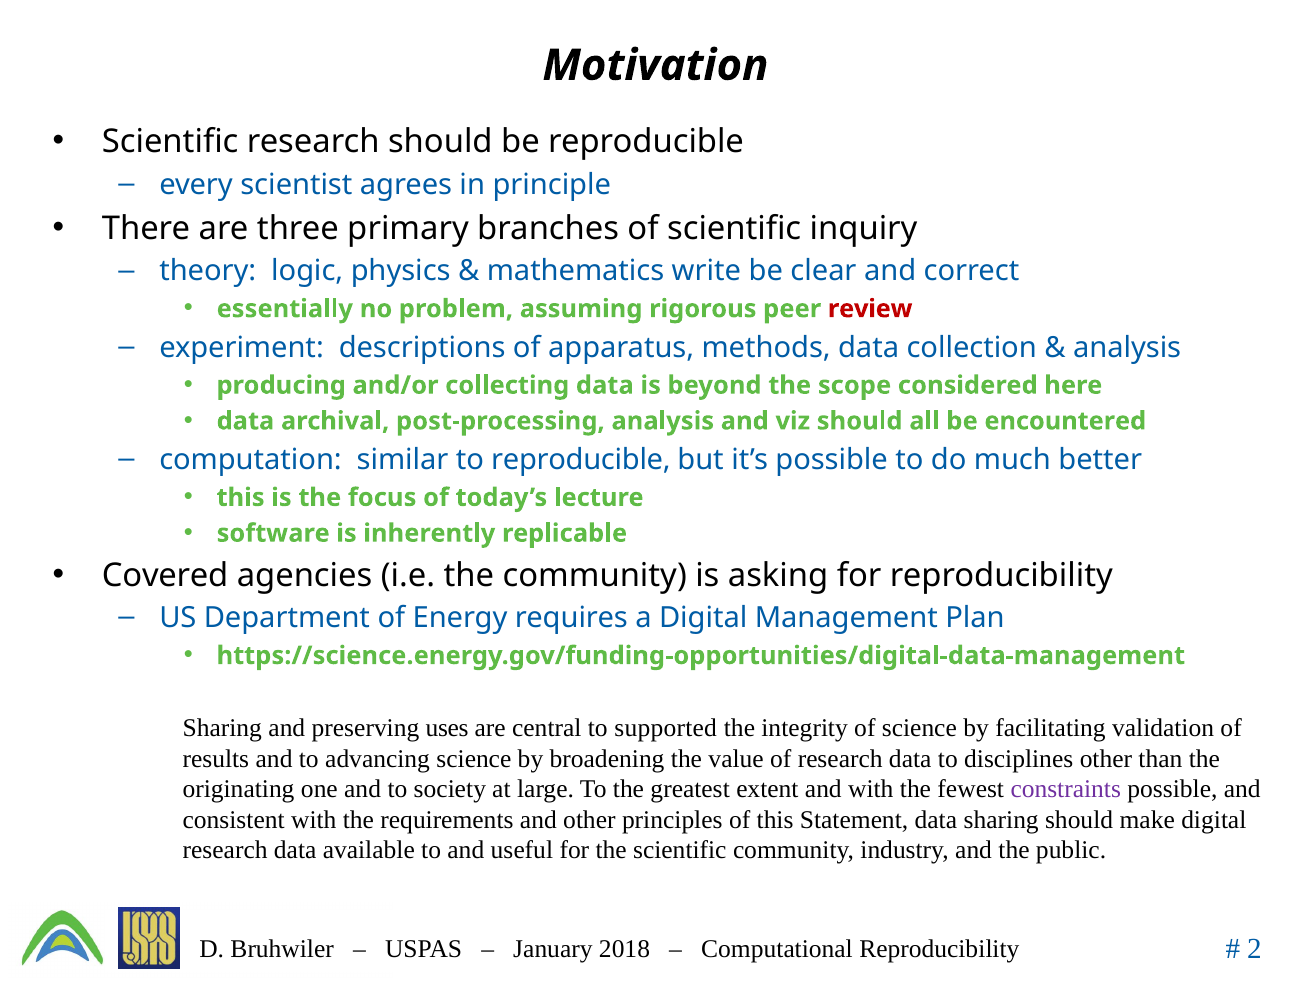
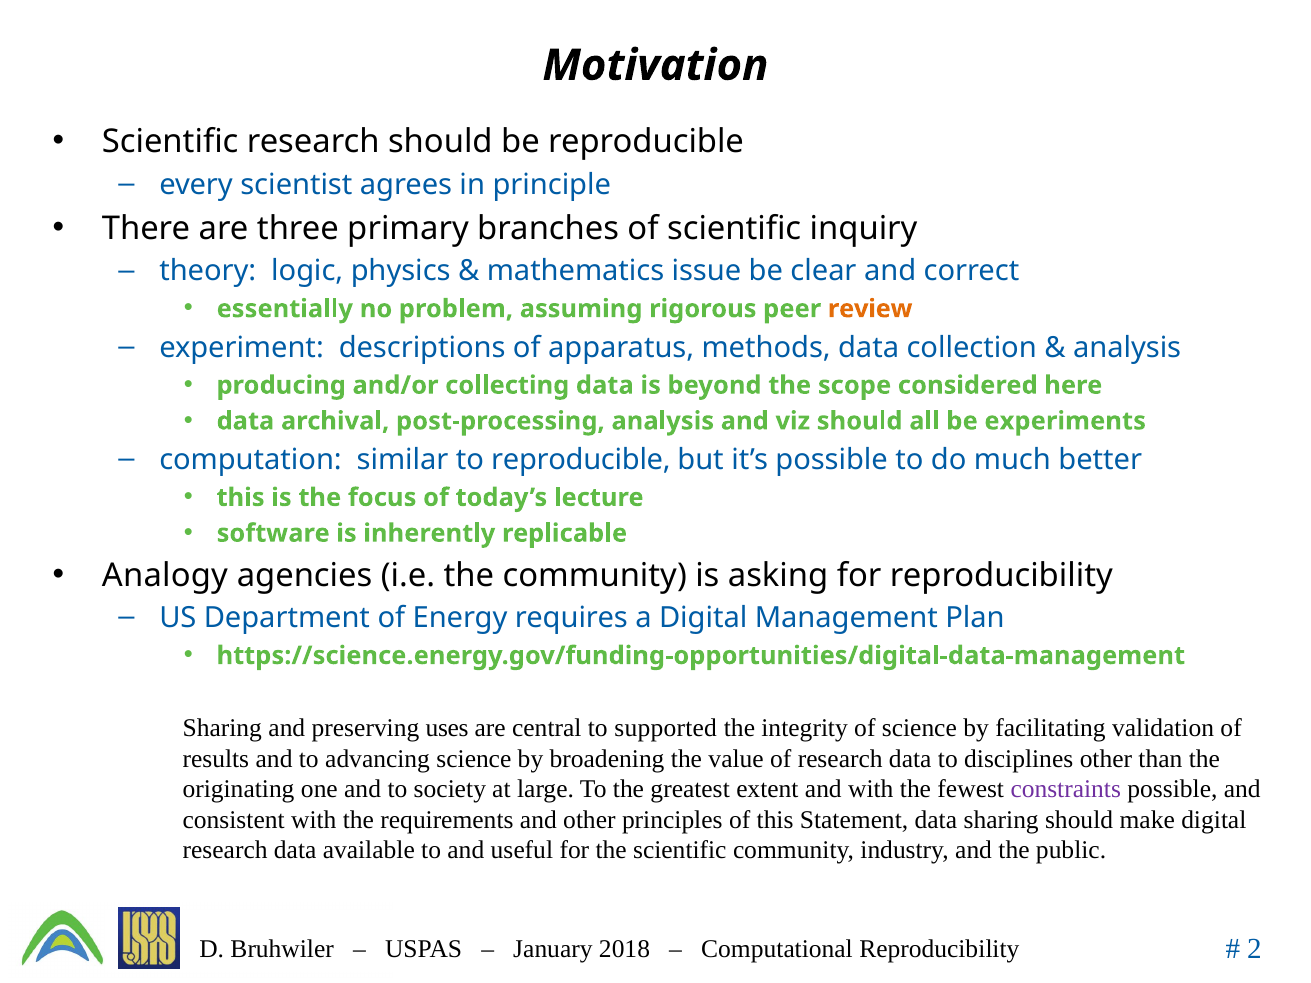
write: write -> issue (706, 271)
review colour: red -> orange (870, 309)
encountered: encountered -> experiments (1065, 421)
Covered: Covered -> Analogy (165, 575)
